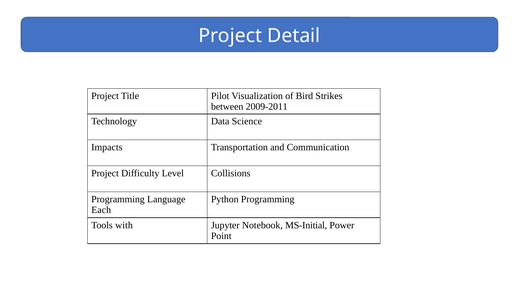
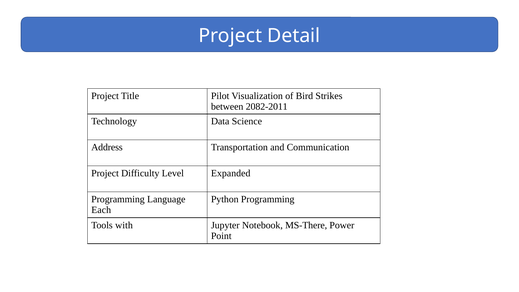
2009-2011: 2009-2011 -> 2082-2011 (267, 107)
Impacts: Impacts -> Address (107, 147)
Collisions: Collisions -> Expanded (231, 173)
MS-Initial: MS-Initial -> MS-There (306, 225)
